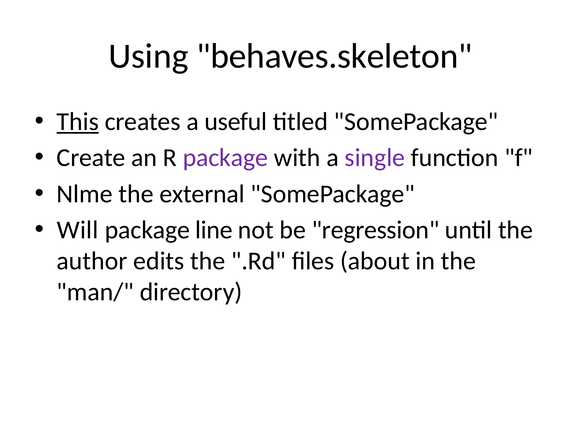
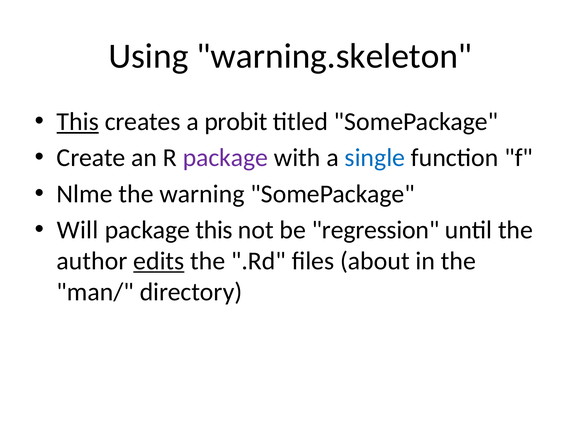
behaves.skeleton: behaves.skeleton -> warning.skeleton (334, 56)
useful: useful -> probit (236, 122)
single colour: purple -> blue (375, 158)
external: external -> warning (202, 194)
package line: line -> this (214, 230)
edits underline: none -> present (159, 261)
